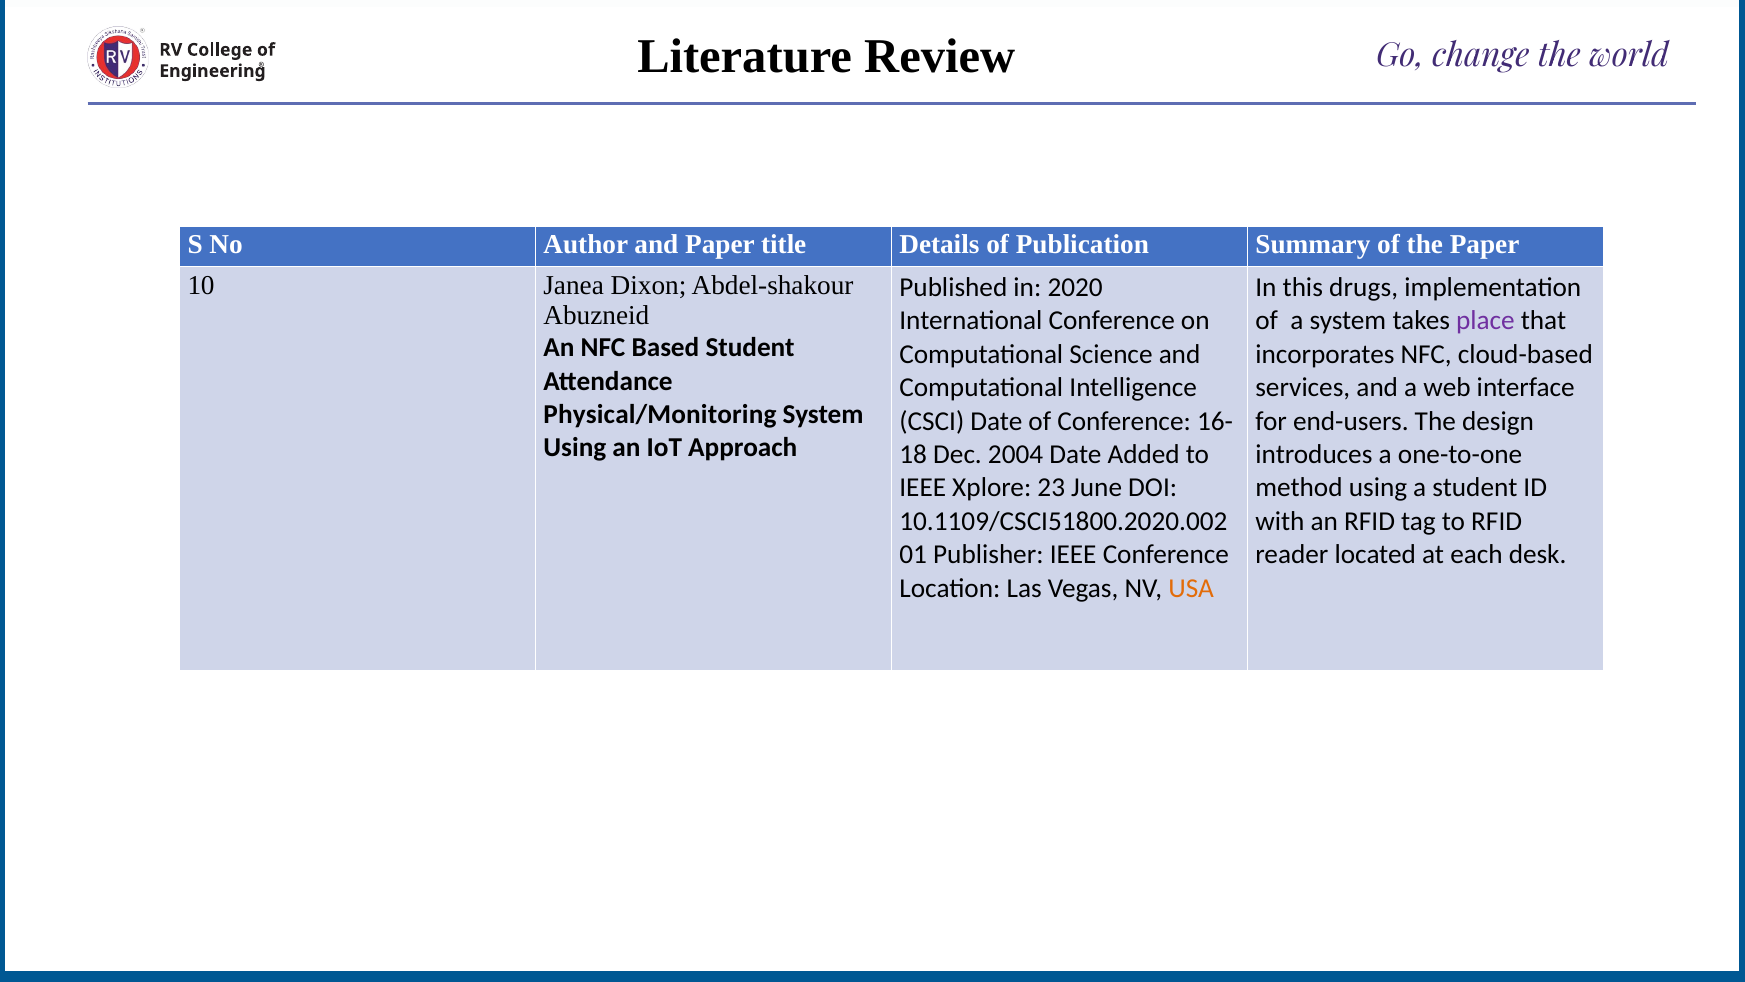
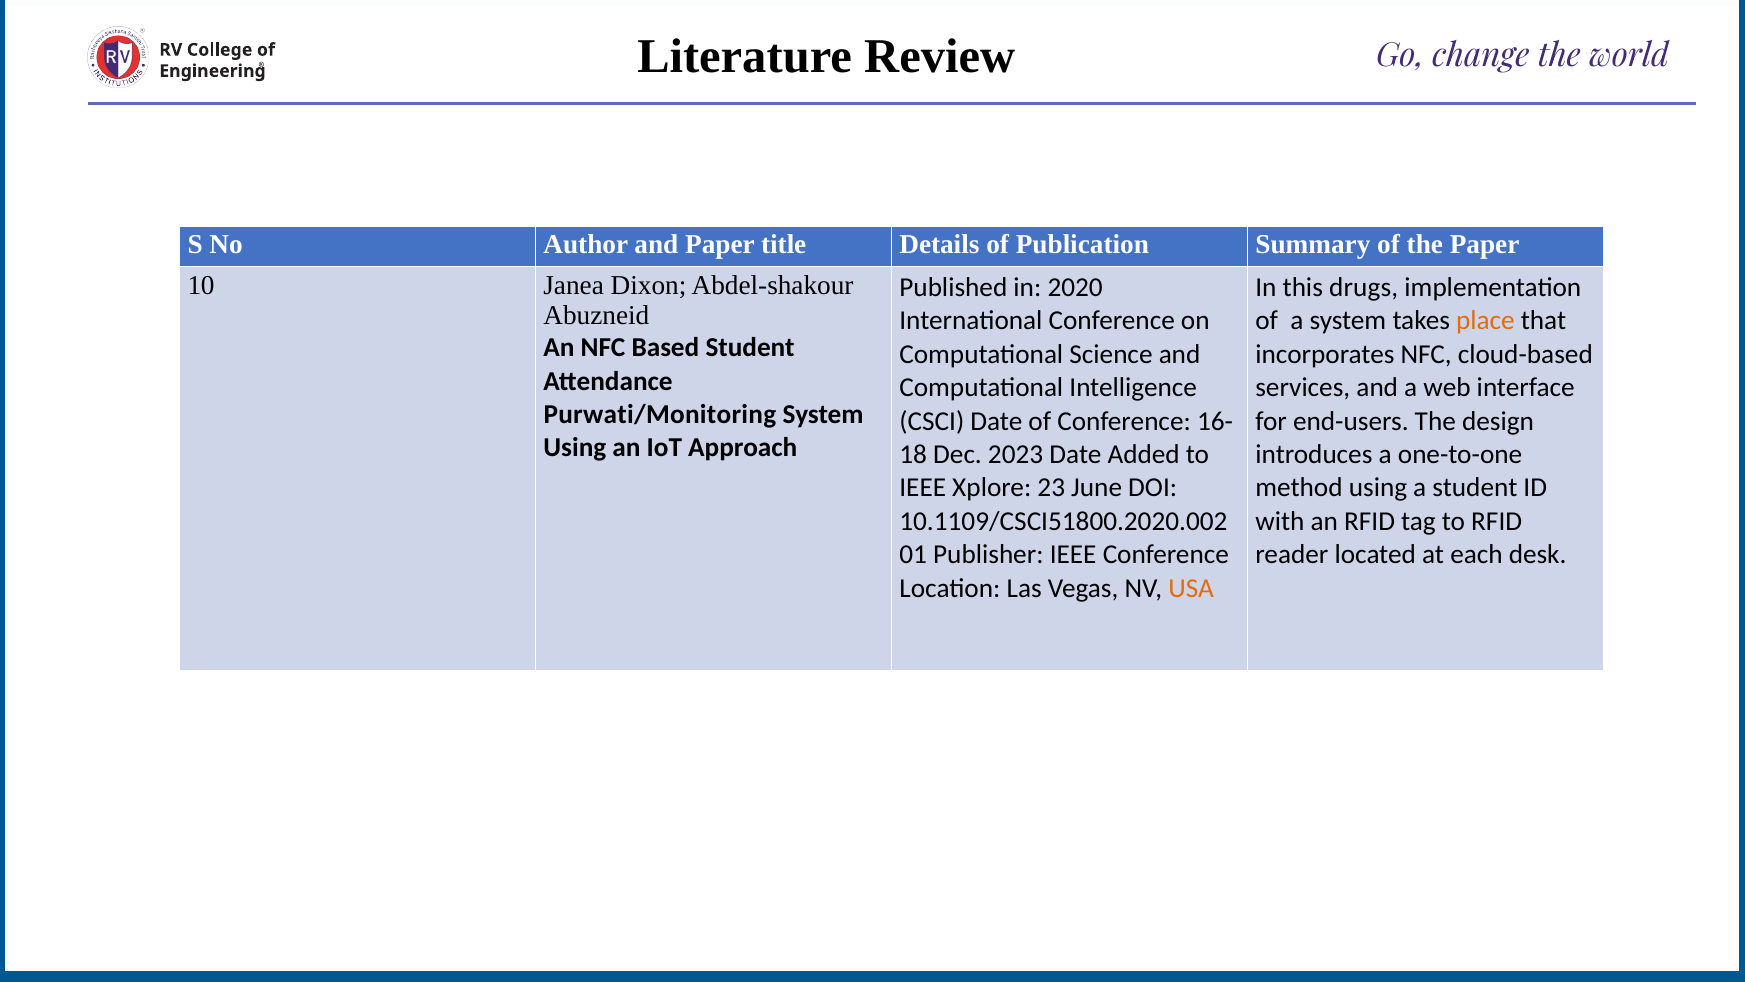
place colour: purple -> orange (1485, 321)
Physical/Monitoring: Physical/Monitoring -> Purwati/Monitoring (660, 414)
2004: 2004 -> 2023 (1016, 454)
